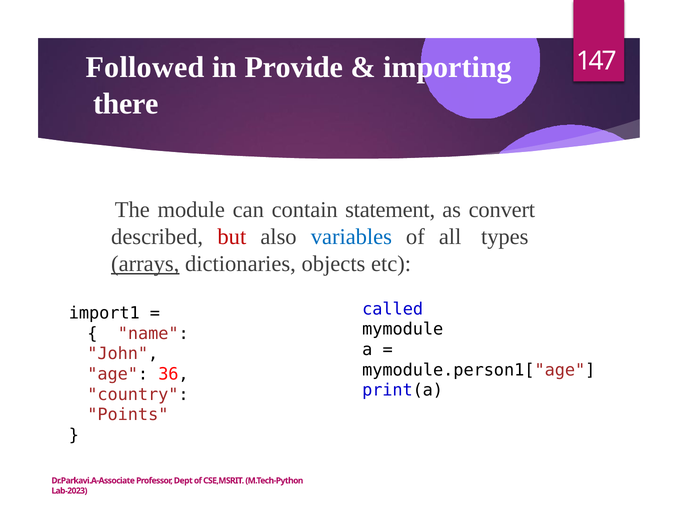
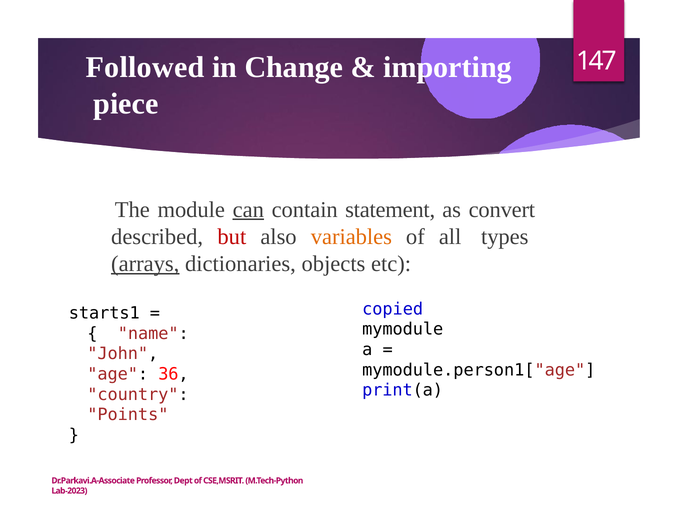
Provide: Provide -> Change (294, 67)
there: there -> piece (126, 104)
can underline: none -> present (248, 210)
variables colour: blue -> orange (351, 237)
called: called -> copied (393, 309)
import1: import1 -> starts1 (104, 313)
